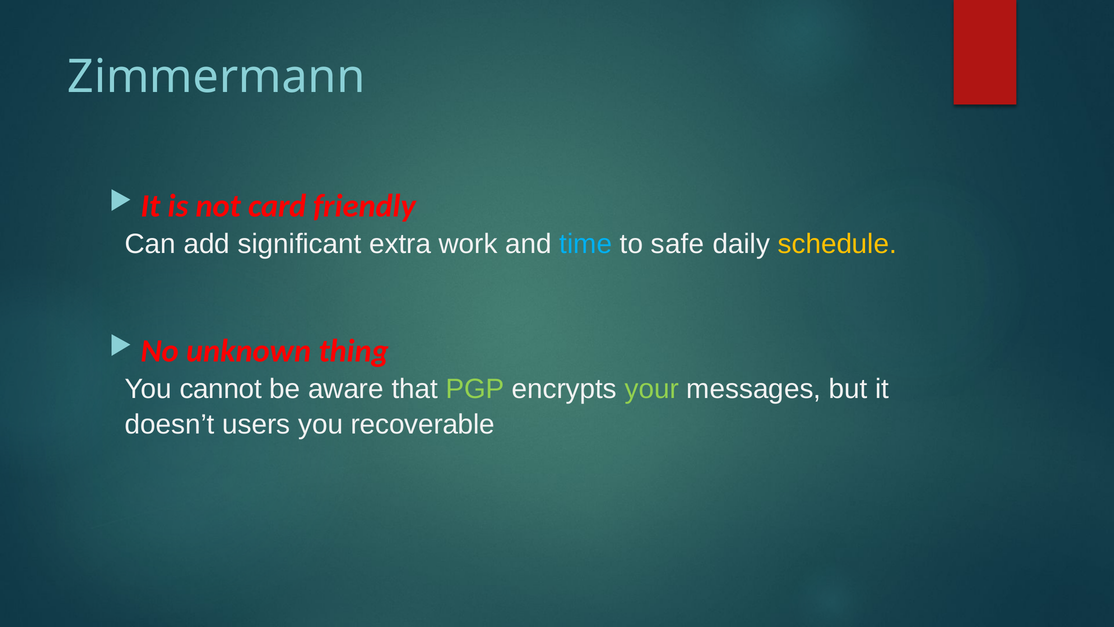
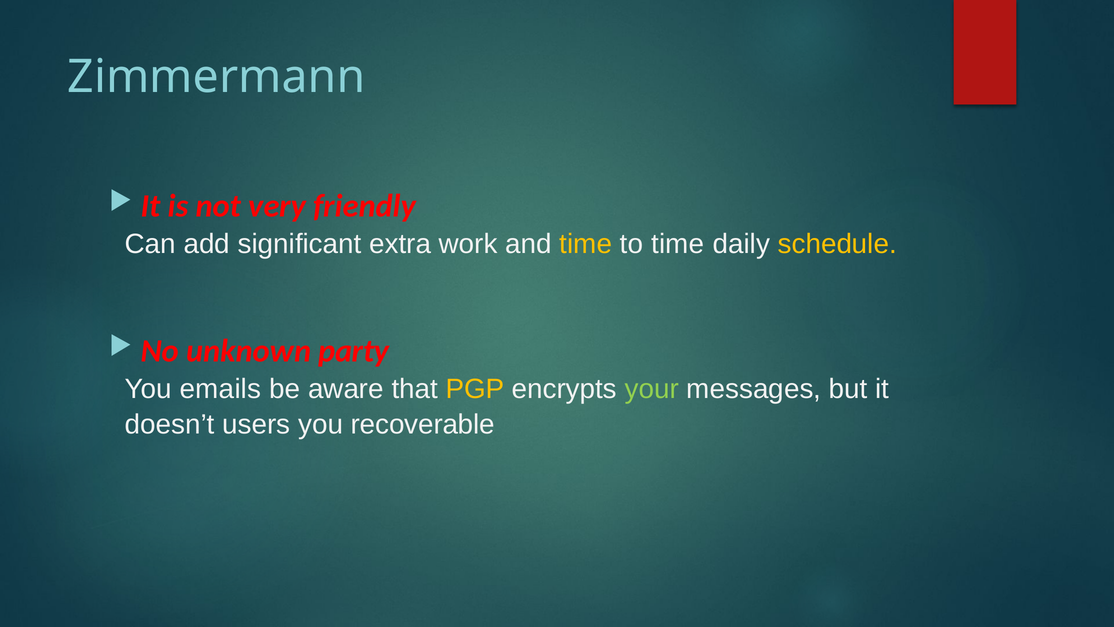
card: card -> very (277, 206)
time colour: light blue -> yellow (586, 244)
to safe: safe -> time (678, 244)
thing: thing -> party (354, 351)
cannot: cannot -> emails (220, 389)
PGP colour: light green -> yellow (475, 389)
